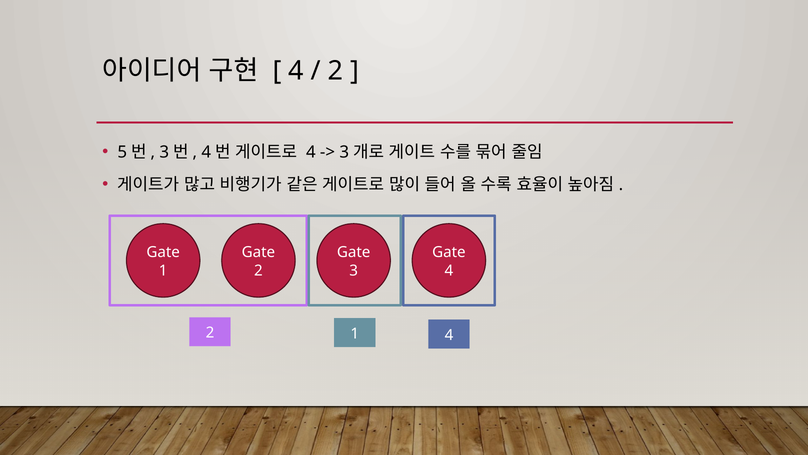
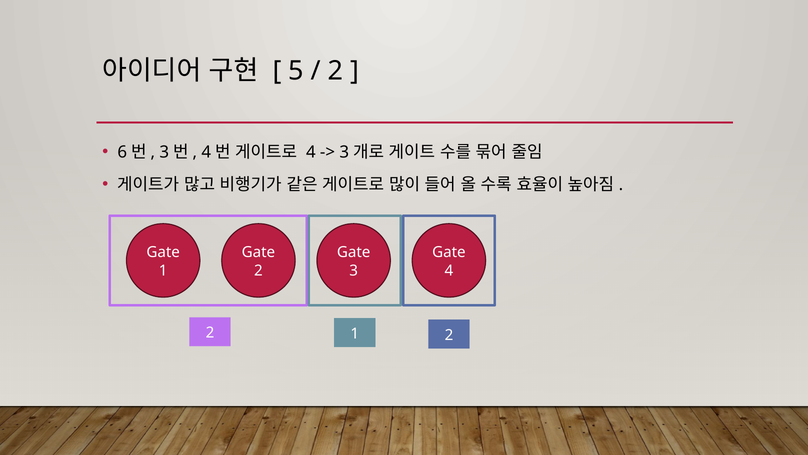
4: 4 -> 5 (296, 71)
5: 5 -> 6 (122, 152)
1 4: 4 -> 2 (449, 335)
